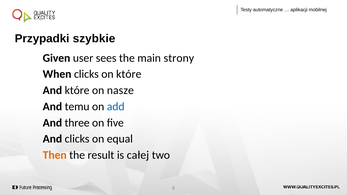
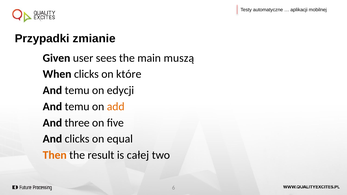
szybkie: szybkie -> zmianie (94, 39)
strony: strony -> muszą (179, 58)
które: które -> temu (77, 90)
nasze: nasze -> edycji (120, 90)
add colour: blue -> orange (116, 107)
